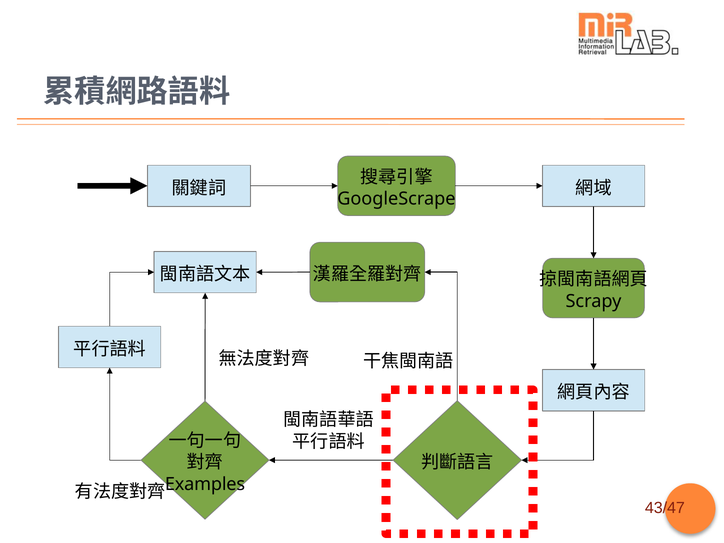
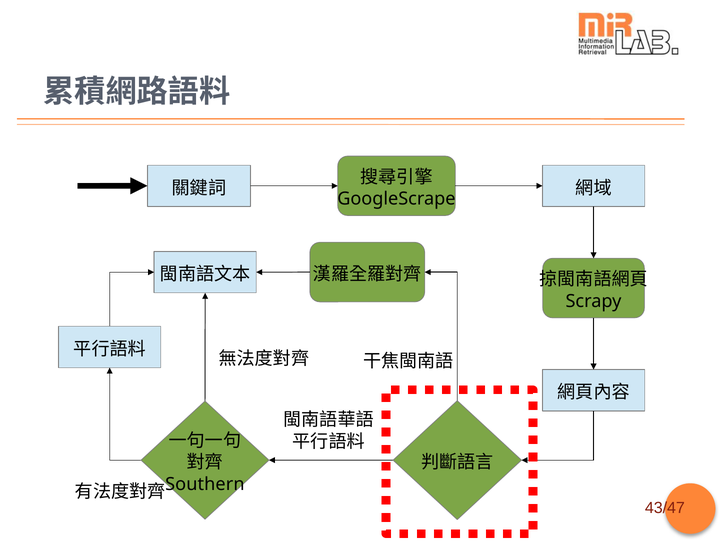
Examples: Examples -> Southern (205, 484)
